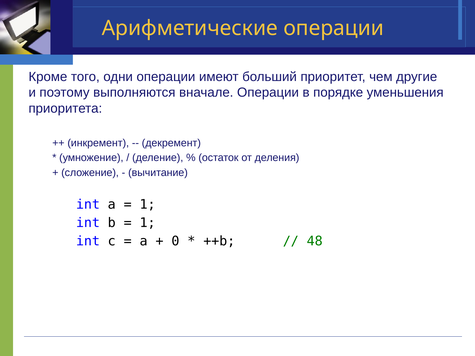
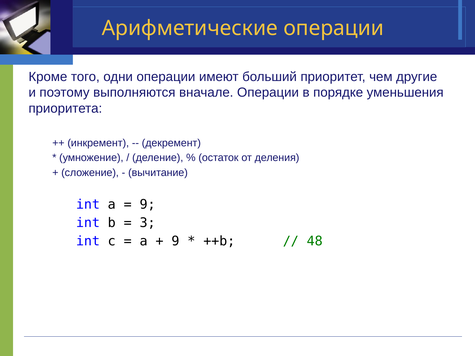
1: 1 -> 9 (148, 205)
1: 1 -> 3 (148, 223)
0: 0 -> 9 (175, 241)
